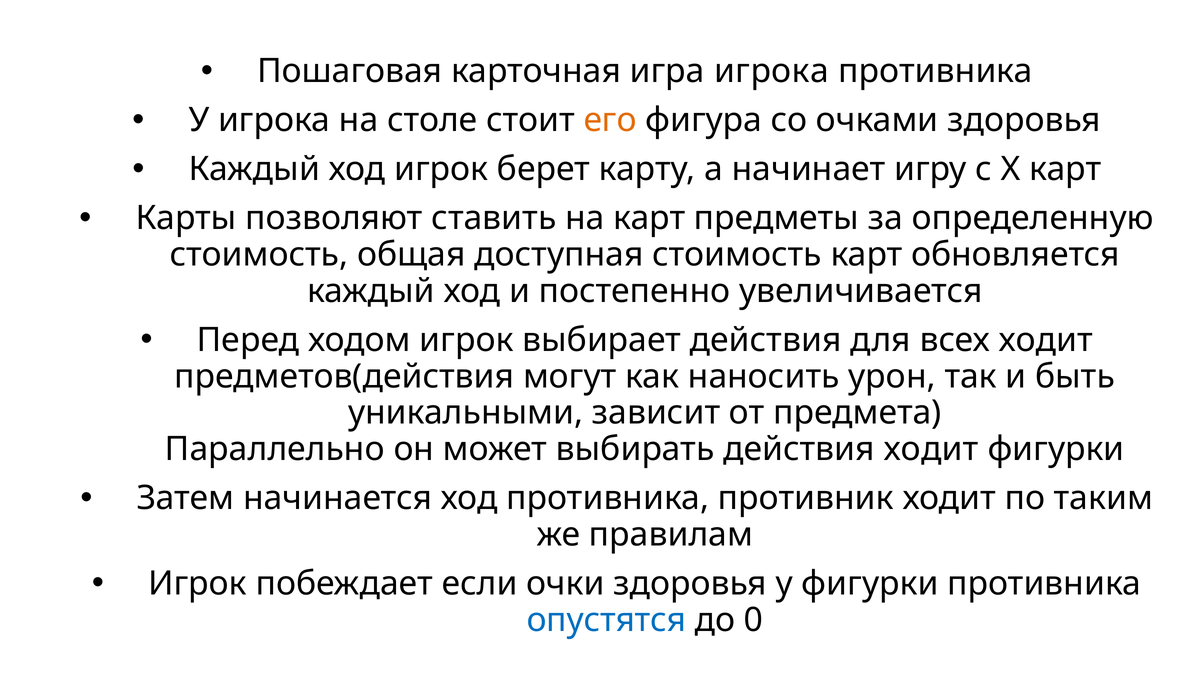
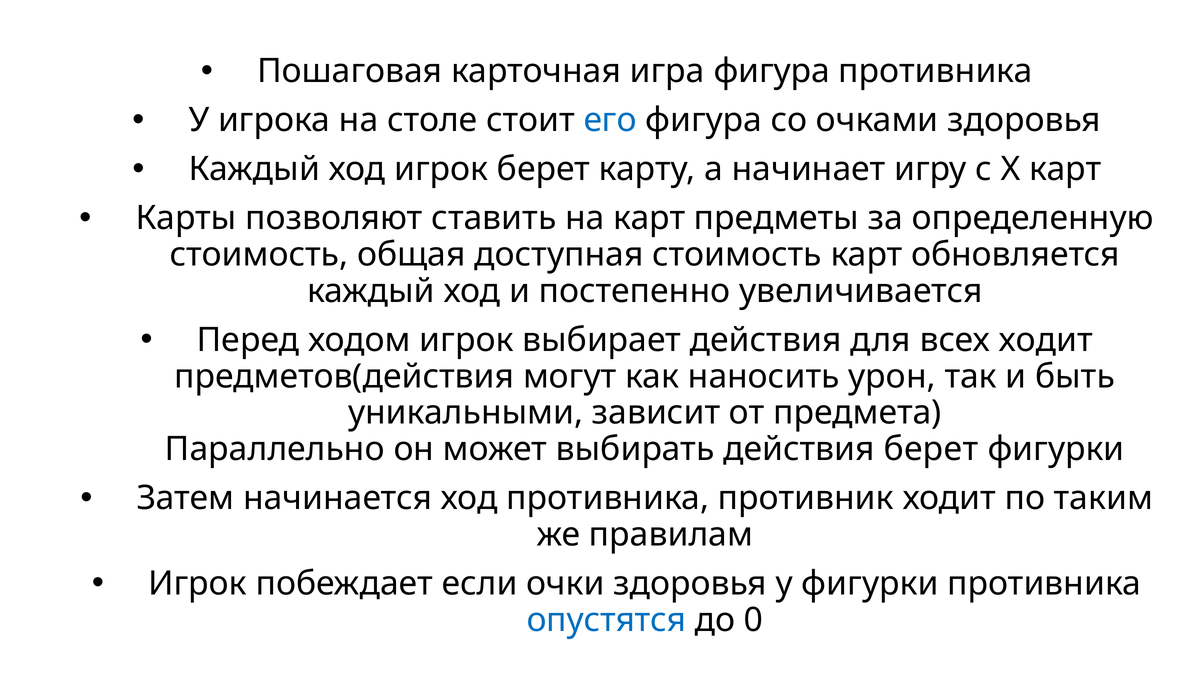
игра игрока: игрока -> фигура (772, 71)
его colour: orange -> blue (610, 120)
действия ходит: ходит -> берет (931, 450)
